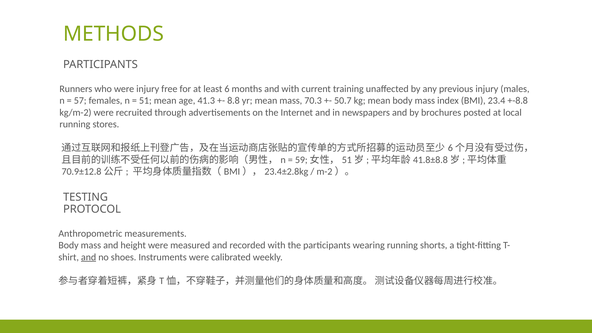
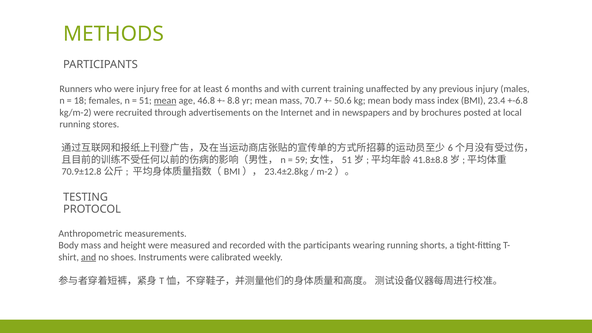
57: 57 -> 18 (80, 101)
mean underline: none -> present (165, 101)
41.3: 41.3 -> 46.8 (206, 101)
70.3: 70.3 -> 70.7 (313, 101)
50.7: 50.7 -> 50.6 (343, 101)
+-8.8: +-8.8 -> +-6.8 (518, 101)
